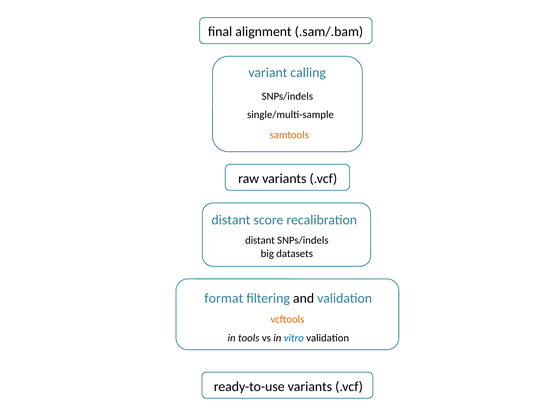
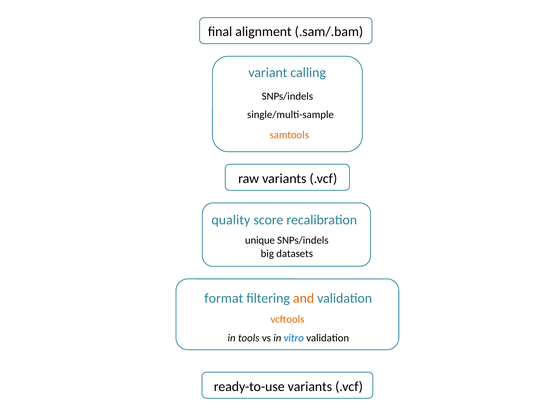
distant: distant -> quality (231, 220)
distant: distant -> unique (260, 240)
and colour: black -> orange (304, 298)
